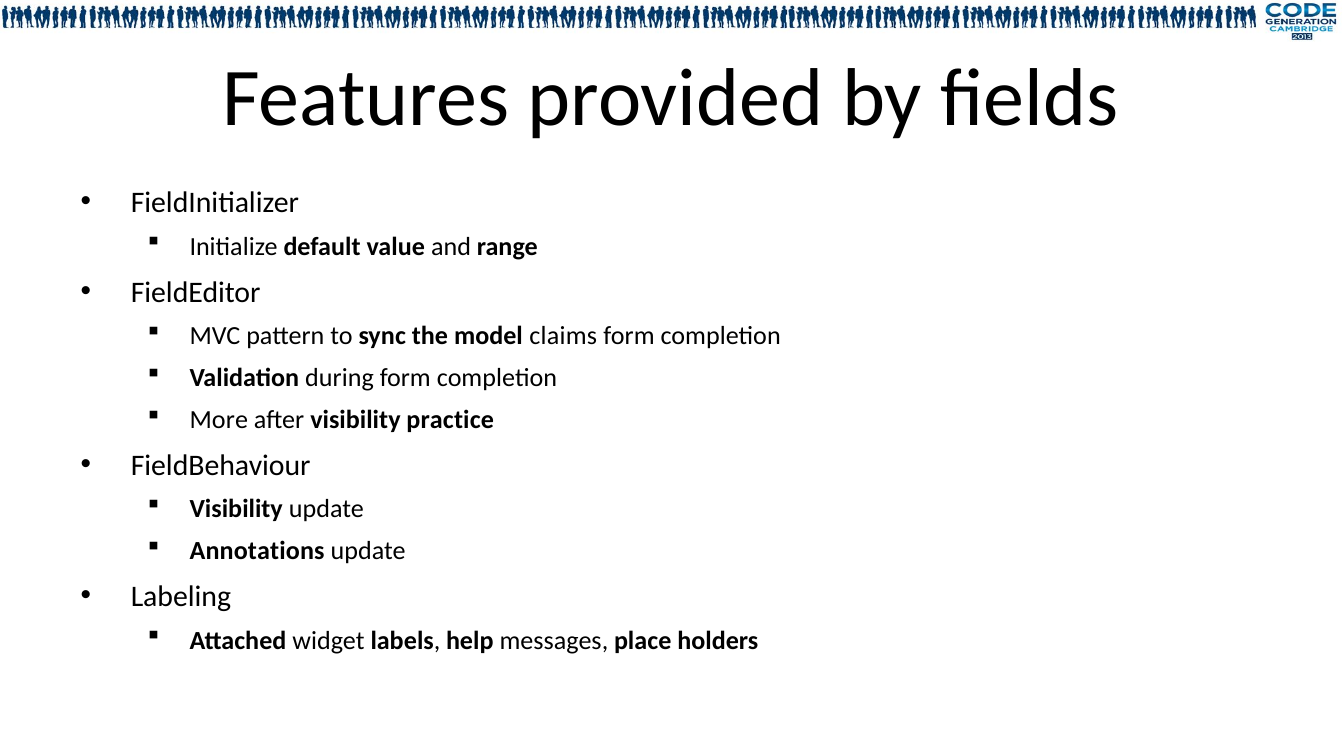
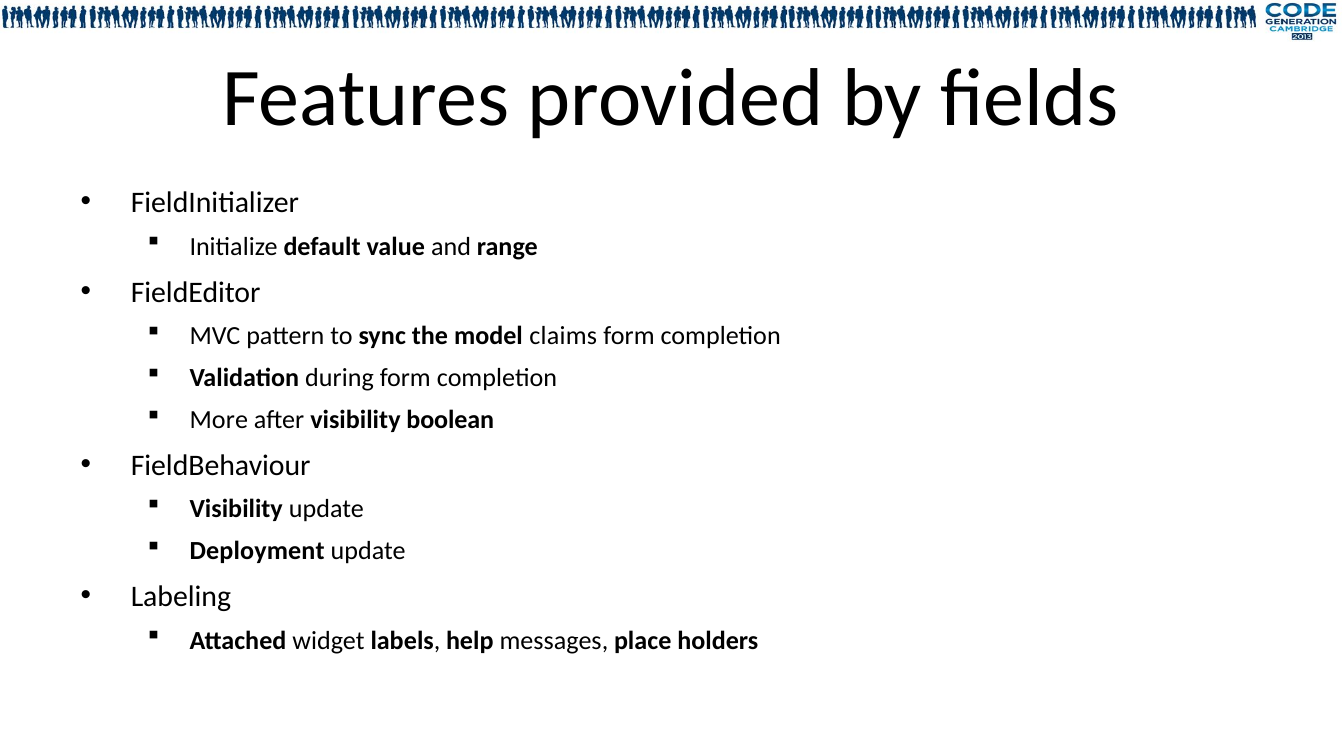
practice: practice -> boolean (450, 420)
Annotations: Annotations -> Deployment (257, 551)
